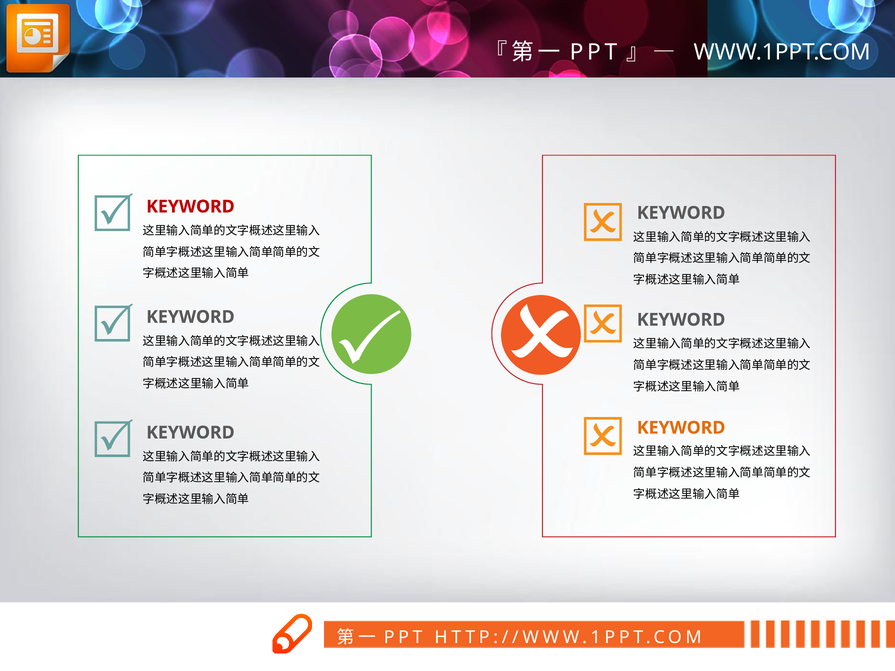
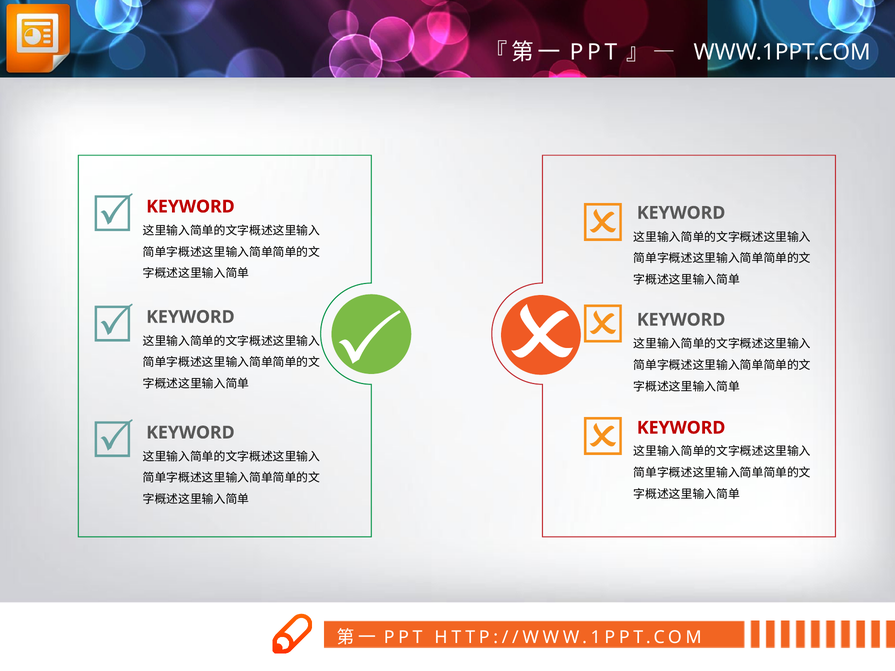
KEYWORD colour: orange -> red (681, 428)
